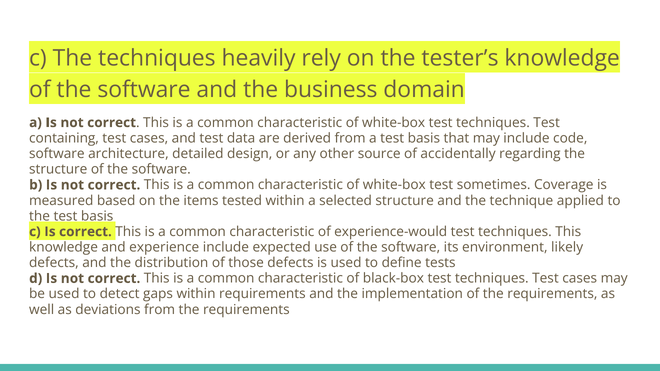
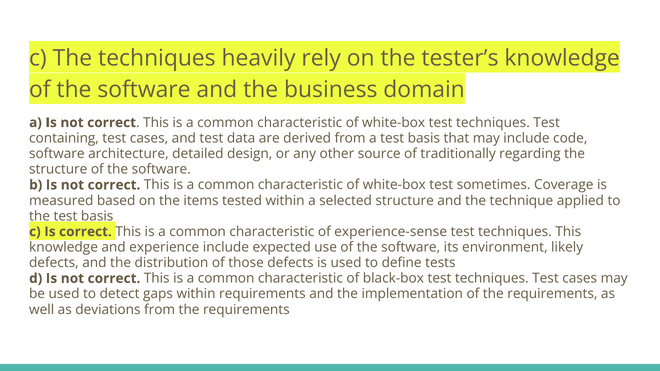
accidentally: accidentally -> traditionally (458, 154)
experience-would: experience-would -> experience-sense (391, 232)
